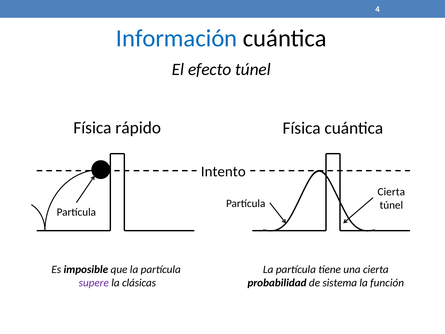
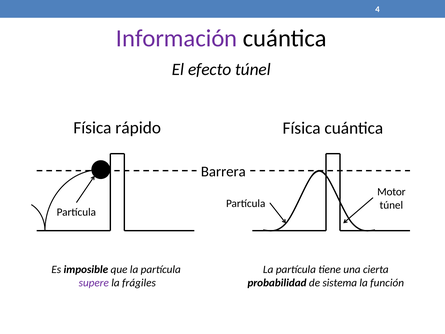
Información colour: blue -> purple (177, 38)
Intento: Intento -> Barrera (223, 172)
Cierta: Cierta -> Motor (391, 192)
clásicas: clásicas -> frágiles (139, 283)
